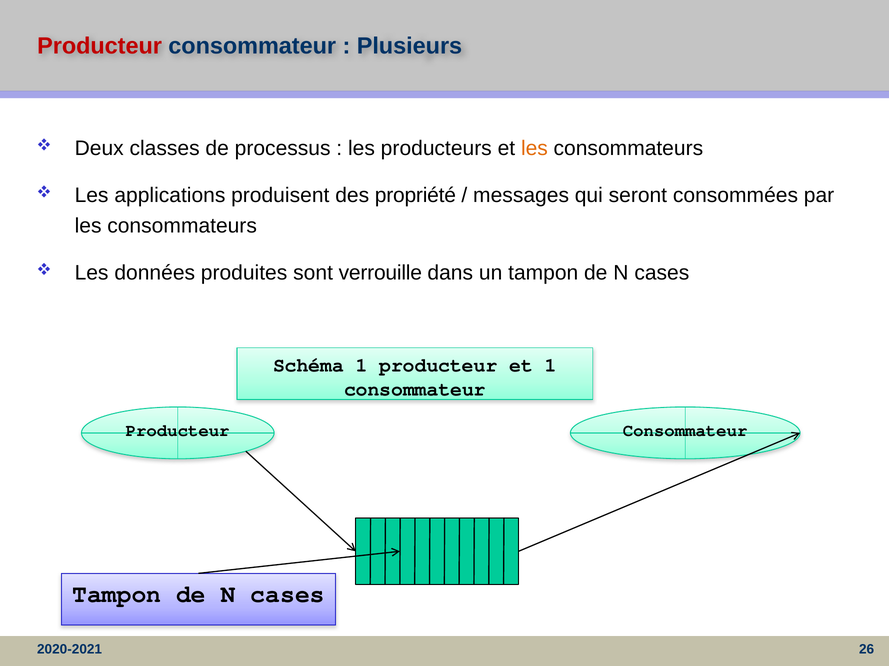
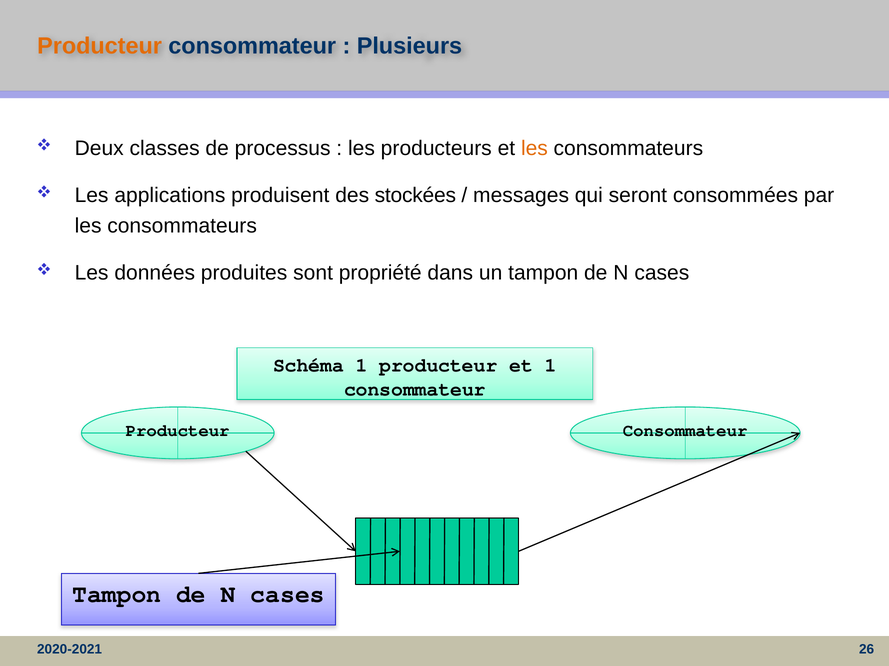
Producteur colour: red -> orange (100, 46)
propriété: propriété -> stockées (415, 196)
verrouille: verrouille -> propriété (380, 273)
